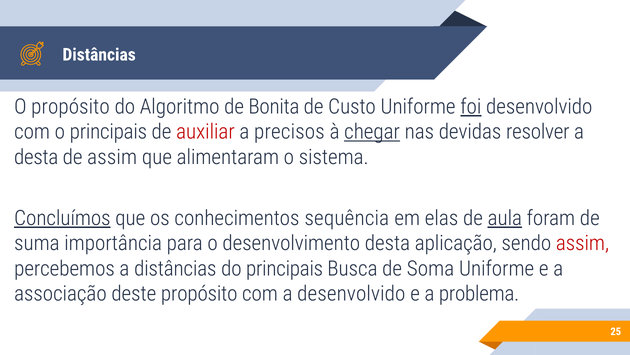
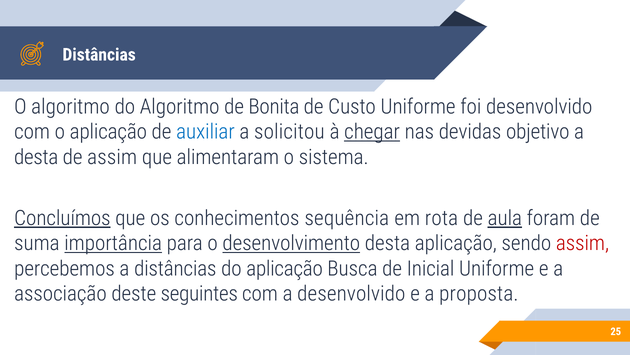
O propósito: propósito -> algoritmo (71, 106)
foi underline: present -> none (471, 106)
o principais: principais -> aplicação (108, 132)
auxiliar colour: red -> blue (205, 132)
precisos: precisos -> solicitou (289, 132)
resolver: resolver -> objetivo (538, 132)
elas: elas -> rota (441, 218)
importância underline: none -> present (113, 243)
desenvolvimento underline: none -> present (291, 243)
do principais: principais -> aplicação (285, 268)
Soma: Soma -> Inicial (431, 268)
deste propósito: propósito -> seguintes (199, 293)
problema: problema -> proposta (479, 293)
